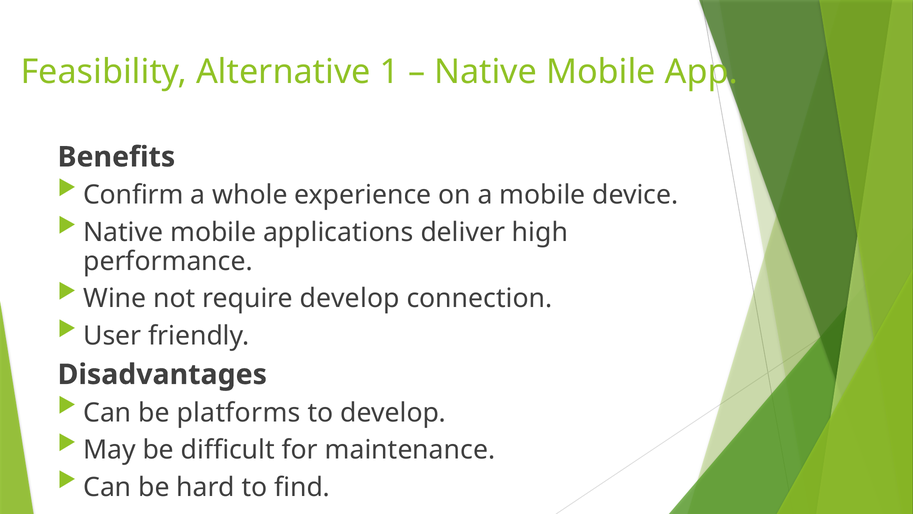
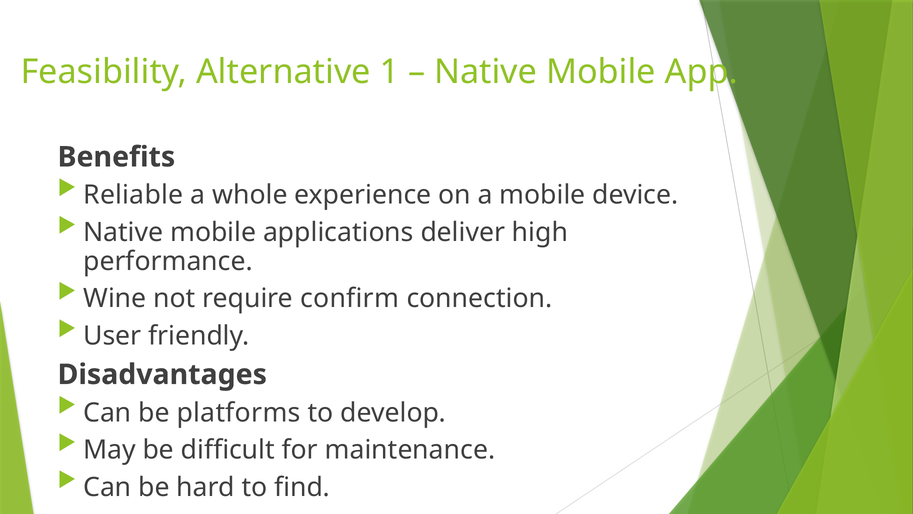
Confirm: Confirm -> Reliable (133, 195)
require develop: develop -> confirm (350, 298)
